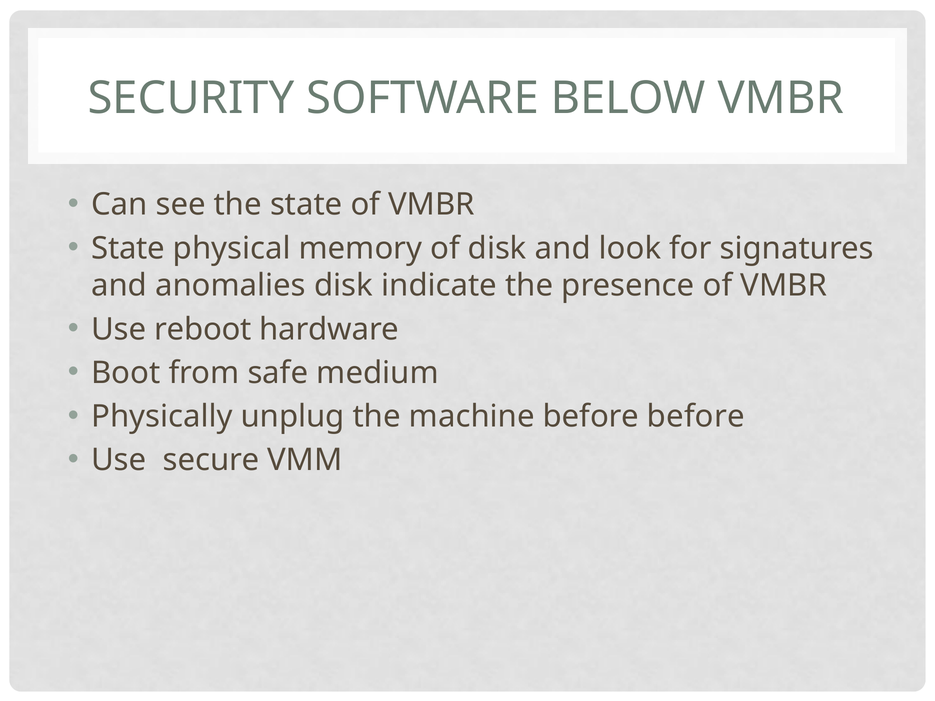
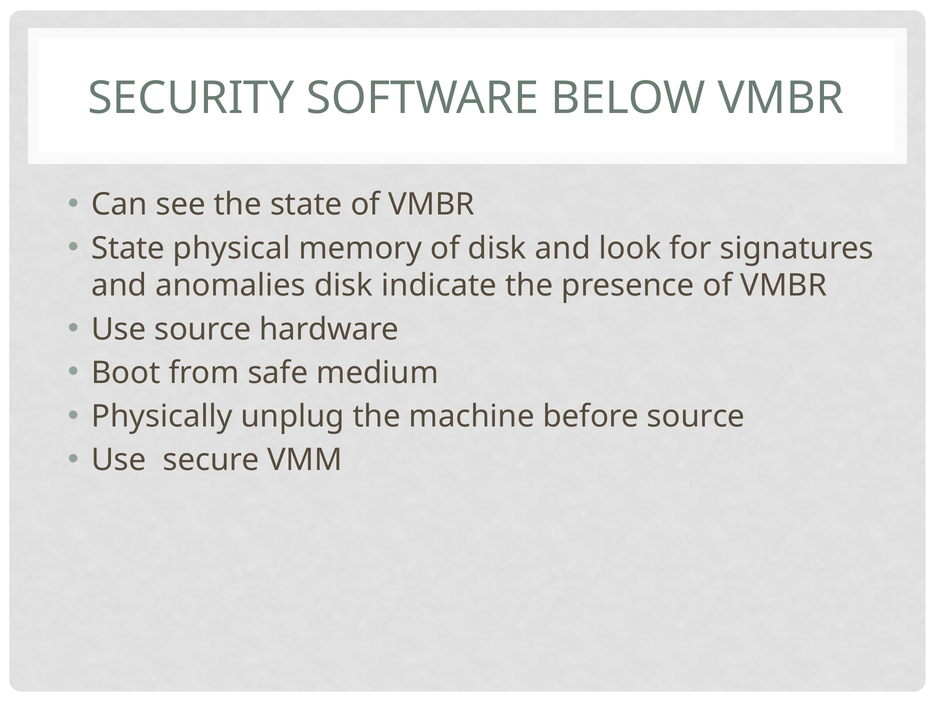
Use reboot: reboot -> source (203, 329)
before before: before -> source (696, 417)
